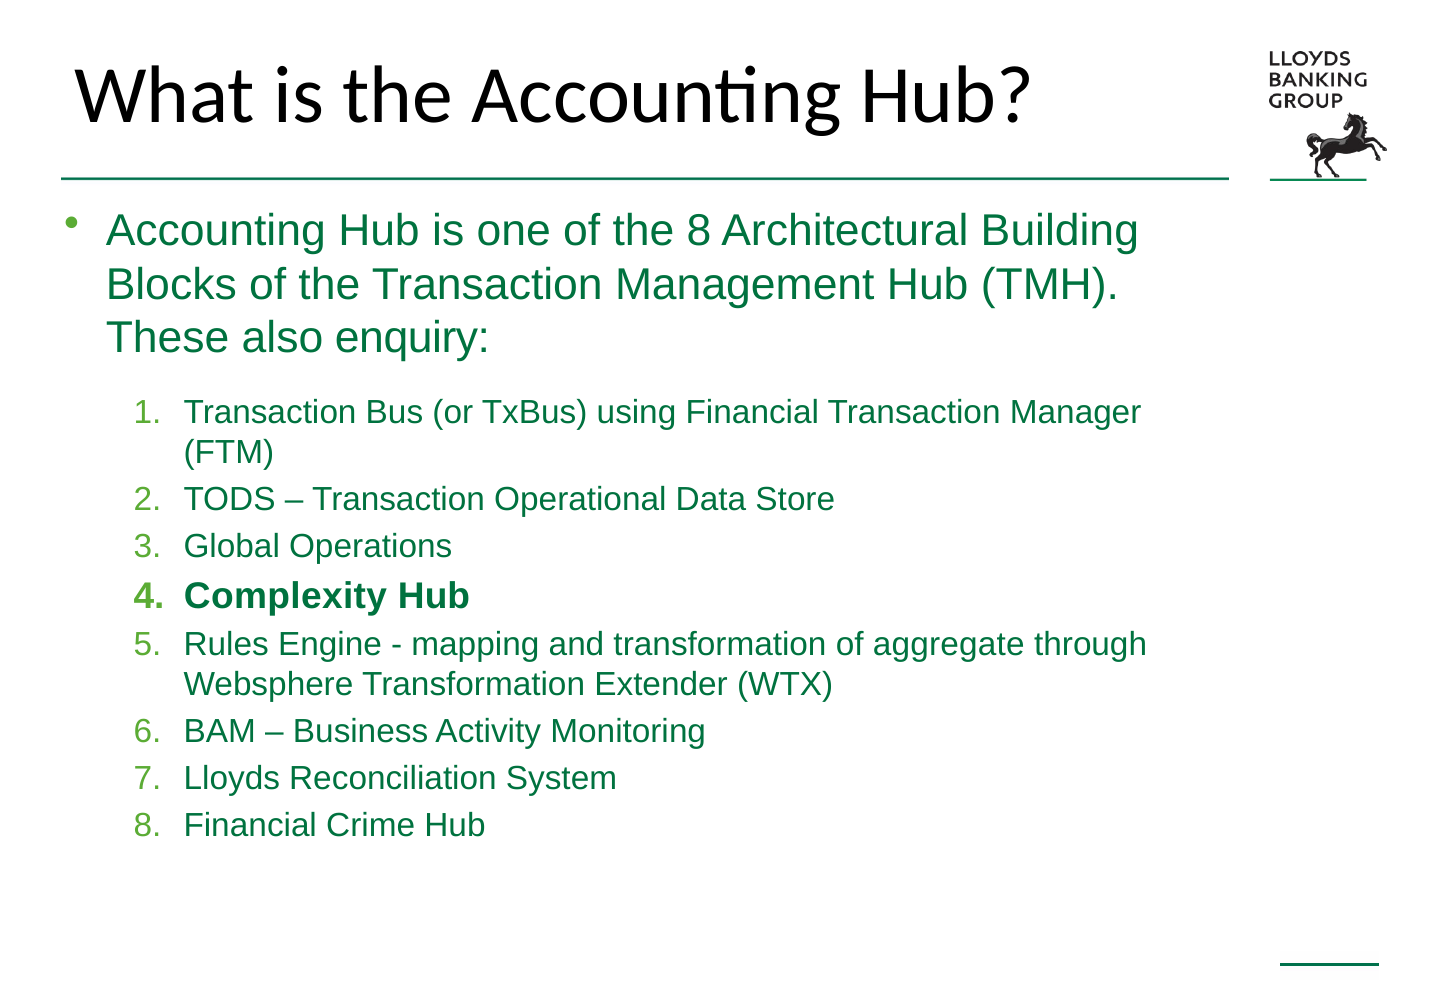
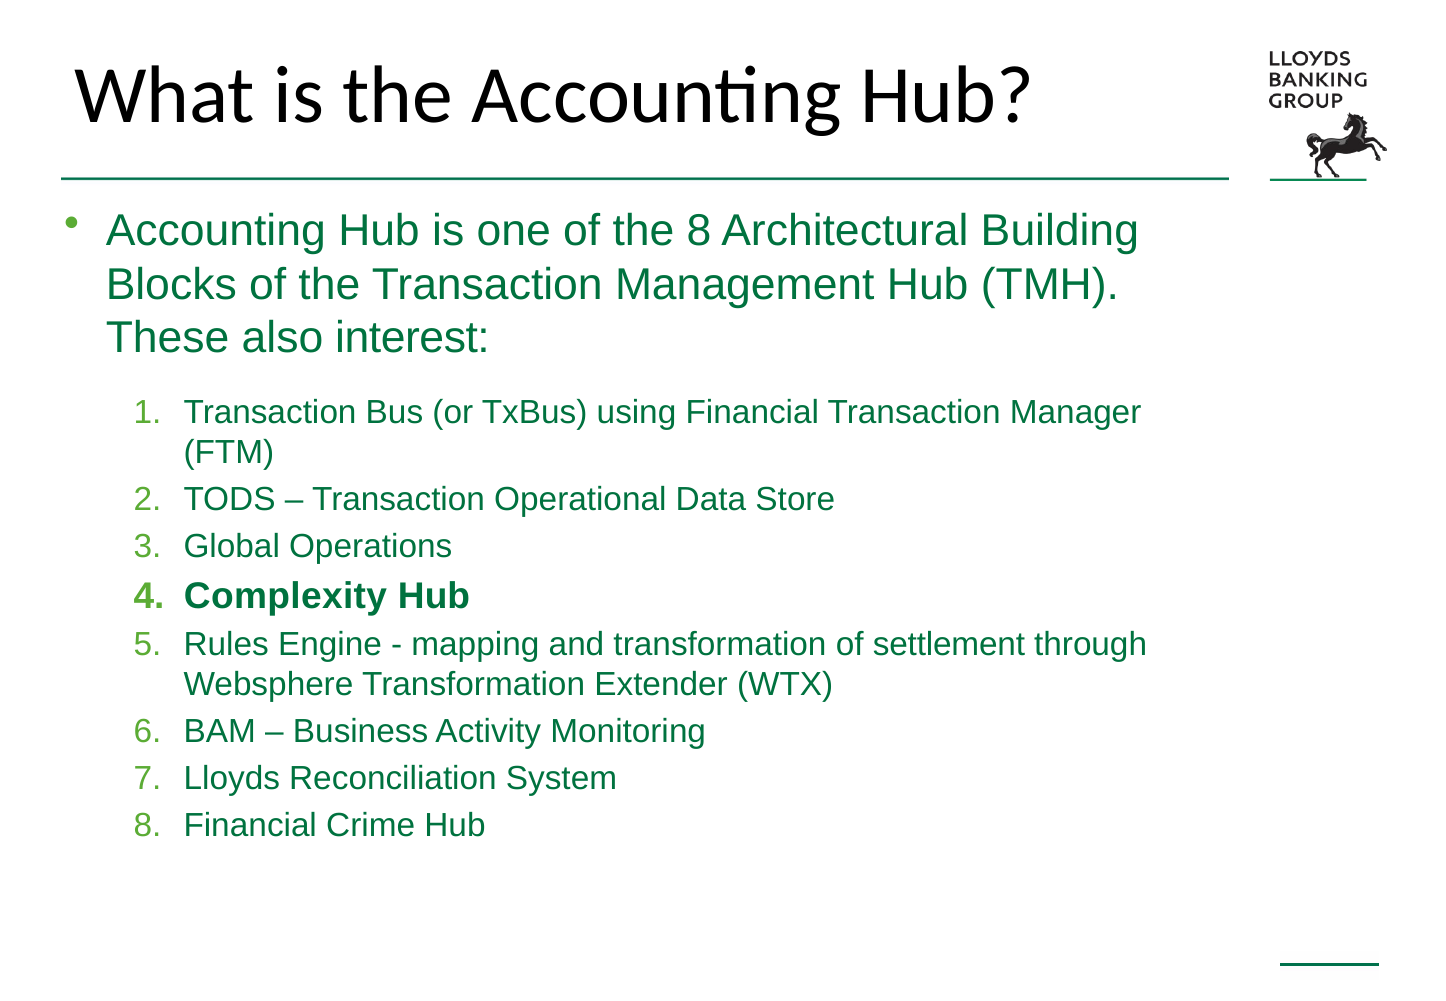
enquiry: enquiry -> interest (412, 338)
aggregate: aggregate -> settlement (949, 645)
